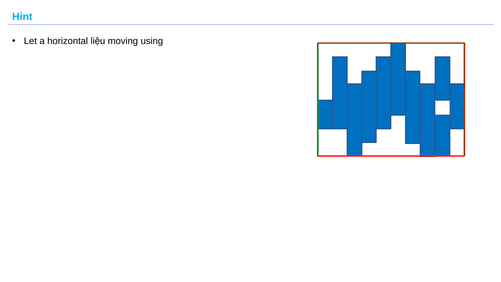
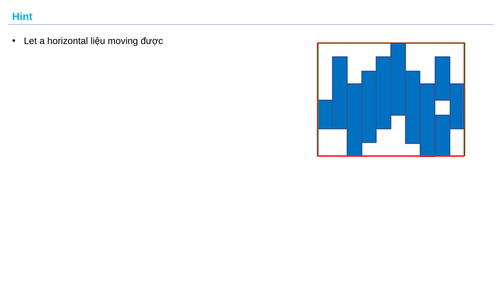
using: using -> được (152, 41)
